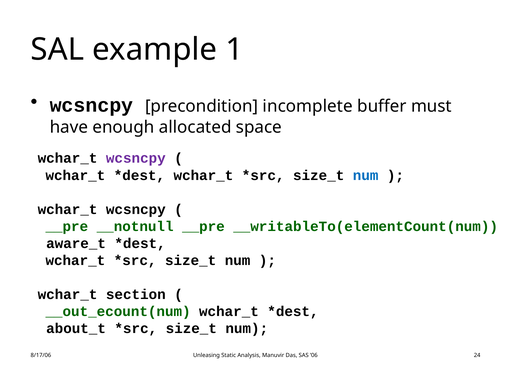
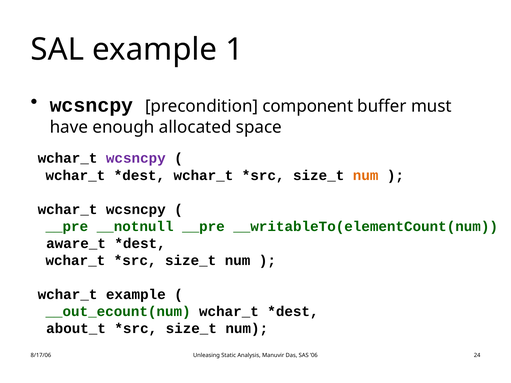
incomplete: incomplete -> component (308, 106)
num colour: blue -> orange (366, 175)
wchar_t section: section -> example (136, 295)
